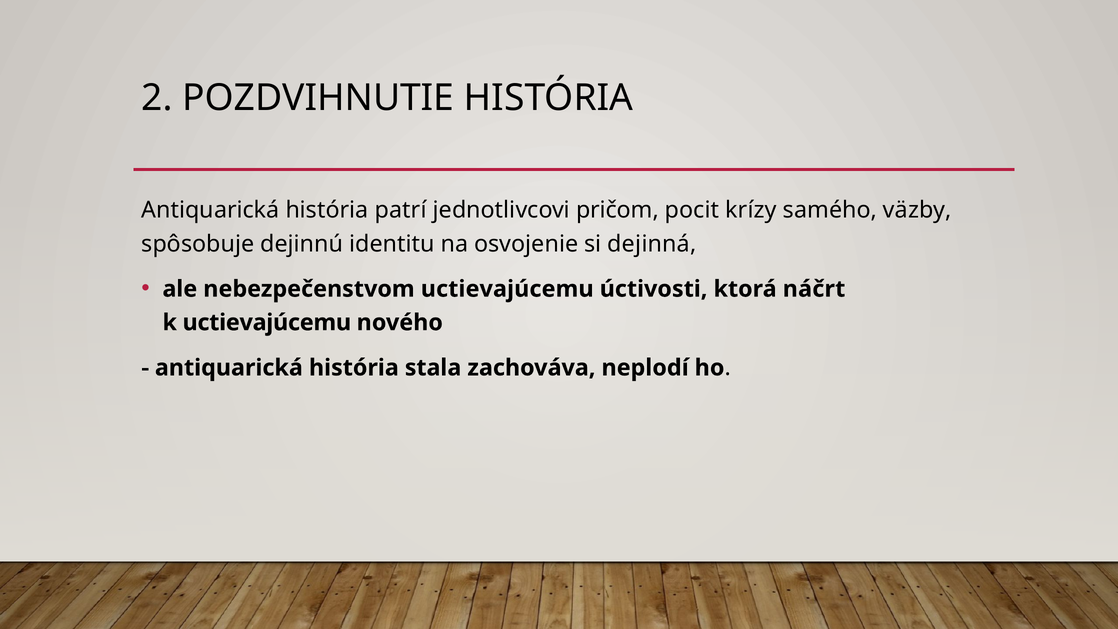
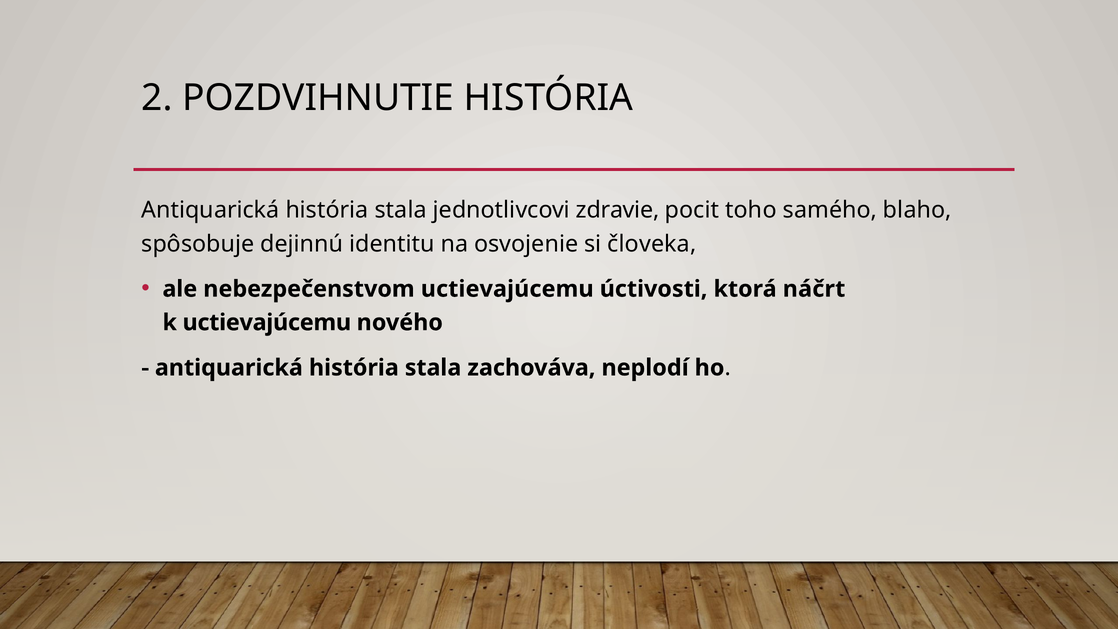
patrí: patrí -> stala (401, 210)
pričom: pričom -> zdravie (618, 210)
krízy: krízy -> toho (751, 210)
väzby: väzby -> blaho (917, 210)
dejinná: dejinná -> človeka (652, 244)
